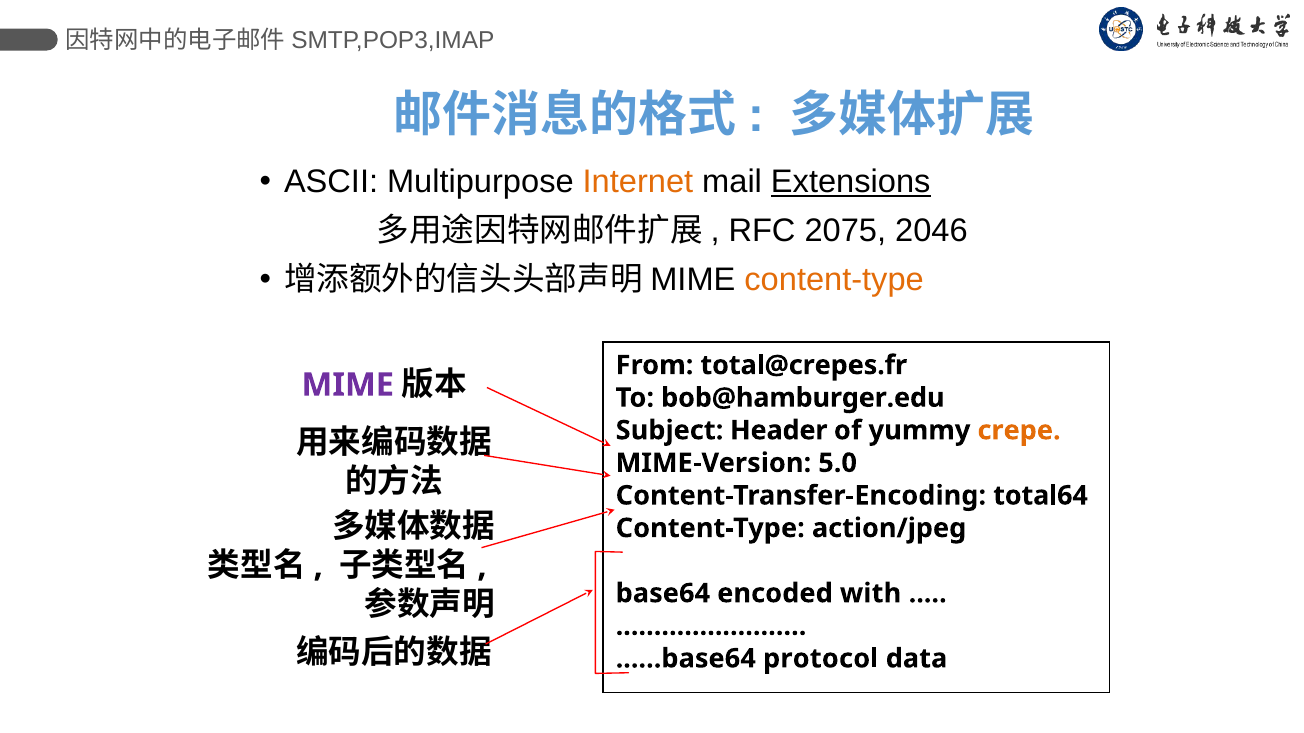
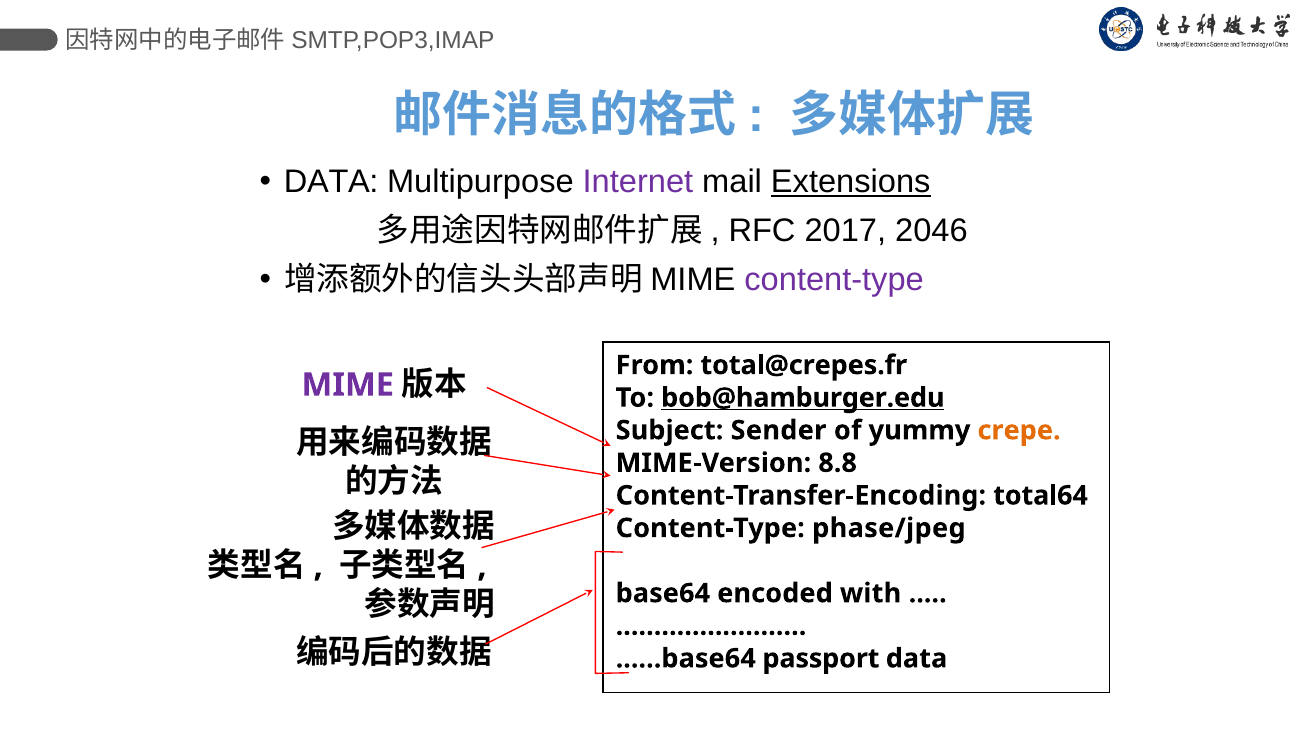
ASCII: ASCII -> DATA (331, 182)
Internet colour: orange -> purple (638, 182)
2075: 2075 -> 2017 (845, 231)
content-type colour: orange -> purple (834, 280)
bob@hamburger.edu underline: none -> present (803, 398)
Header: Header -> Sender (778, 431)
5.0: 5.0 -> 8.8 (838, 463)
action/jpeg: action/jpeg -> phase/jpeg (889, 529)
protocol: protocol -> passport (821, 659)
